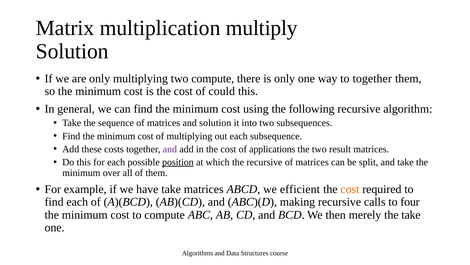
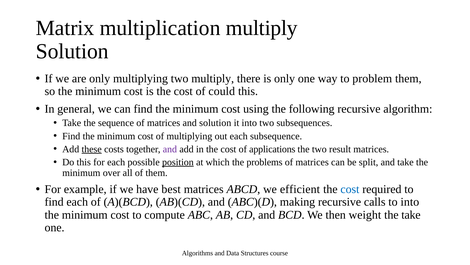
two compute: compute -> multiply (213, 78)
to together: together -> problem (372, 78)
these underline: none -> present (92, 149)
the recursive: recursive -> problems (264, 162)
have take: take -> best (171, 189)
cost colour: orange -> blue (350, 189)
to four: four -> into (410, 202)
merely: merely -> weight (365, 214)
